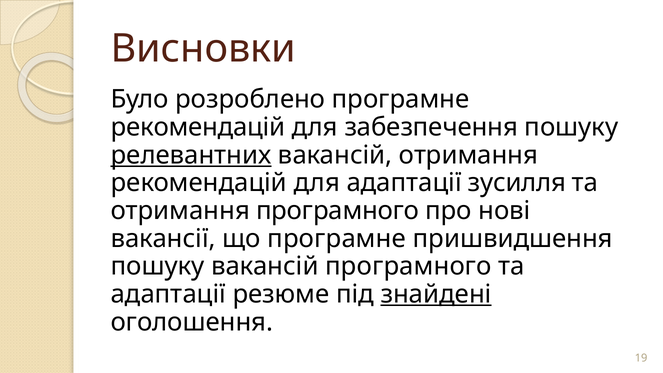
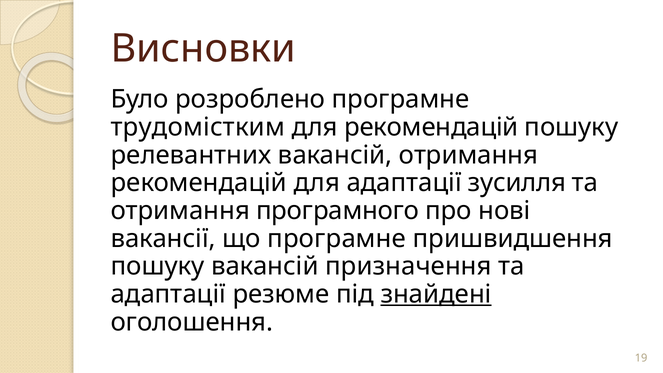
рекомендацій: рекомендацій -> трудомістким (198, 127)
для забезпечення: забезпечення -> рекомендацій (431, 127)
релевантних underline: present -> none (191, 155)
вакансій програмного: програмного -> призначення (408, 266)
